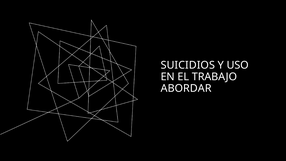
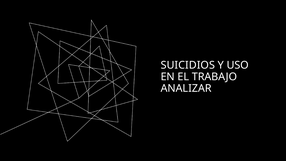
ABORDAR: ABORDAR -> ANALIZAR (186, 88)
